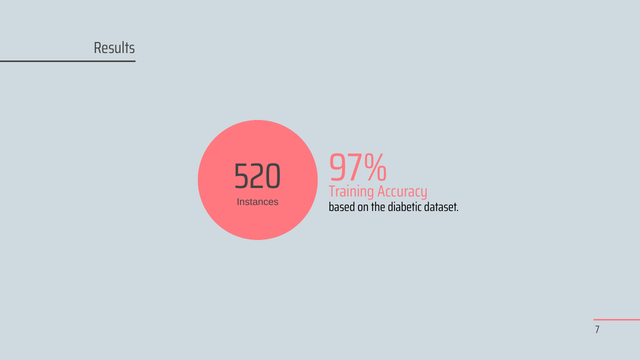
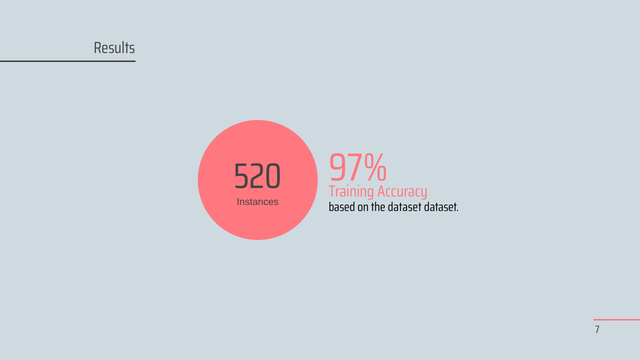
the diabetic: diabetic -> dataset (405, 207)
